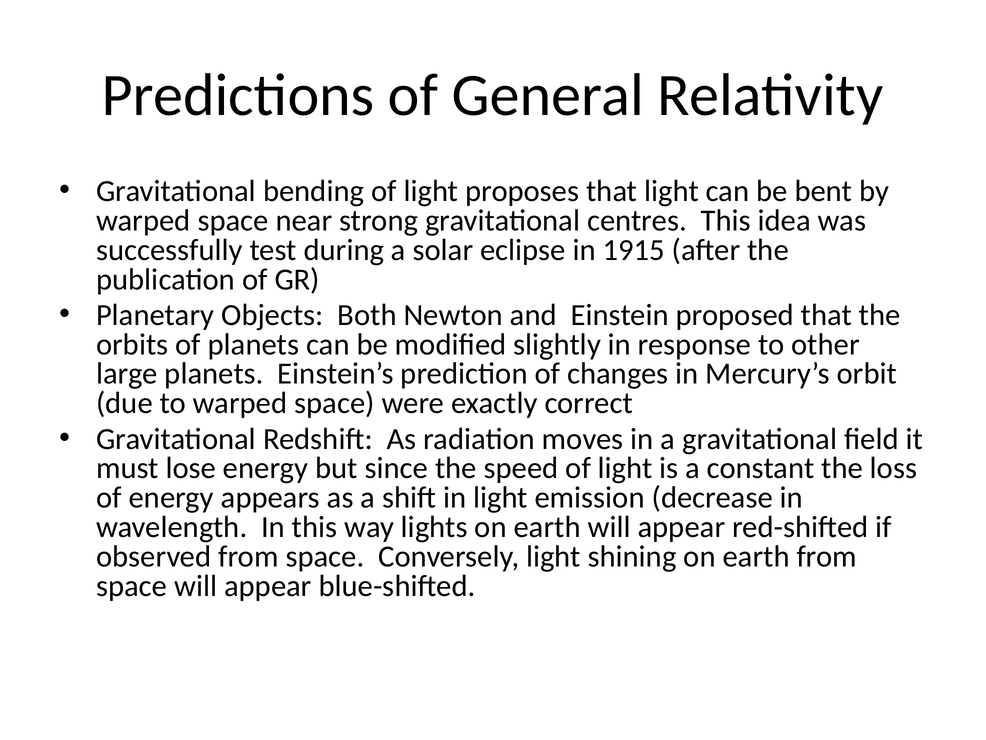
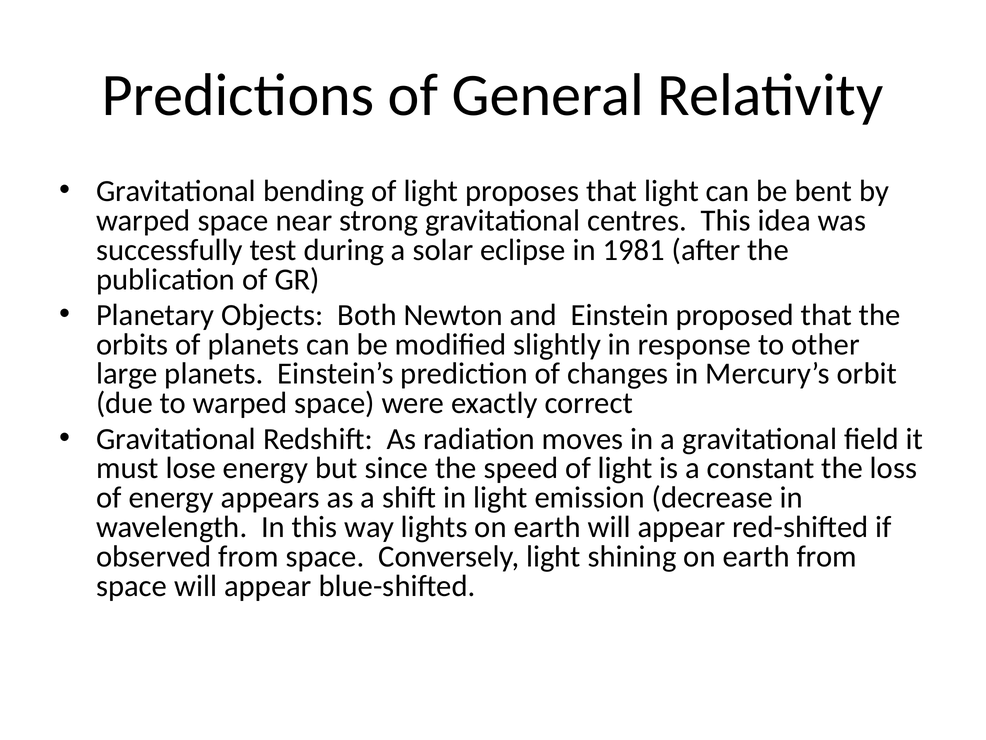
1915: 1915 -> 1981 (634, 250)
